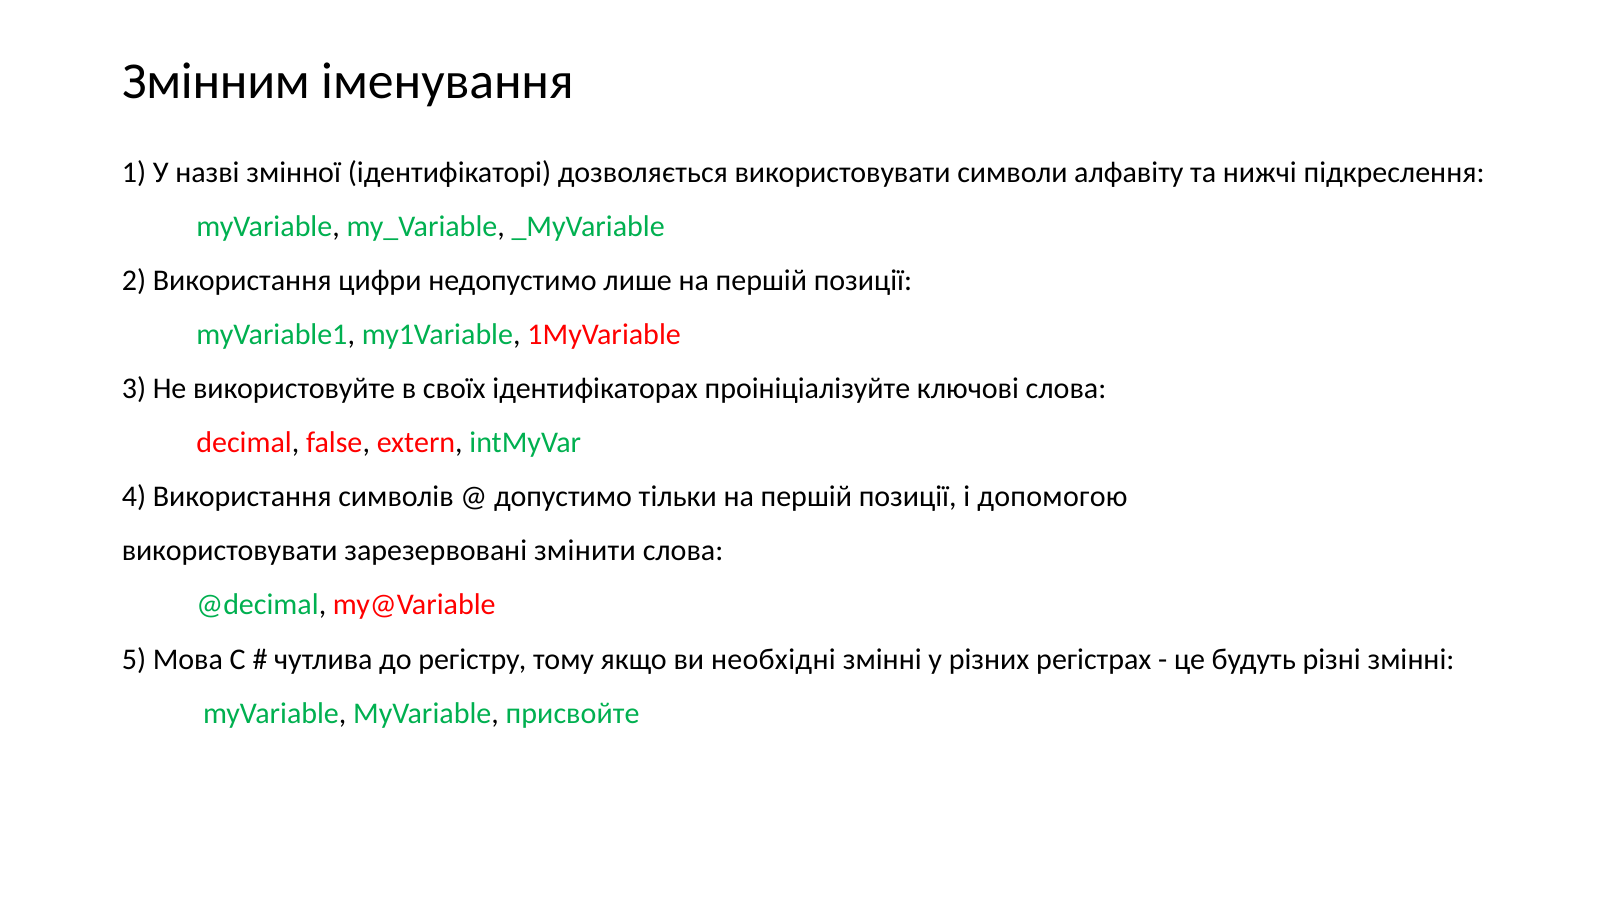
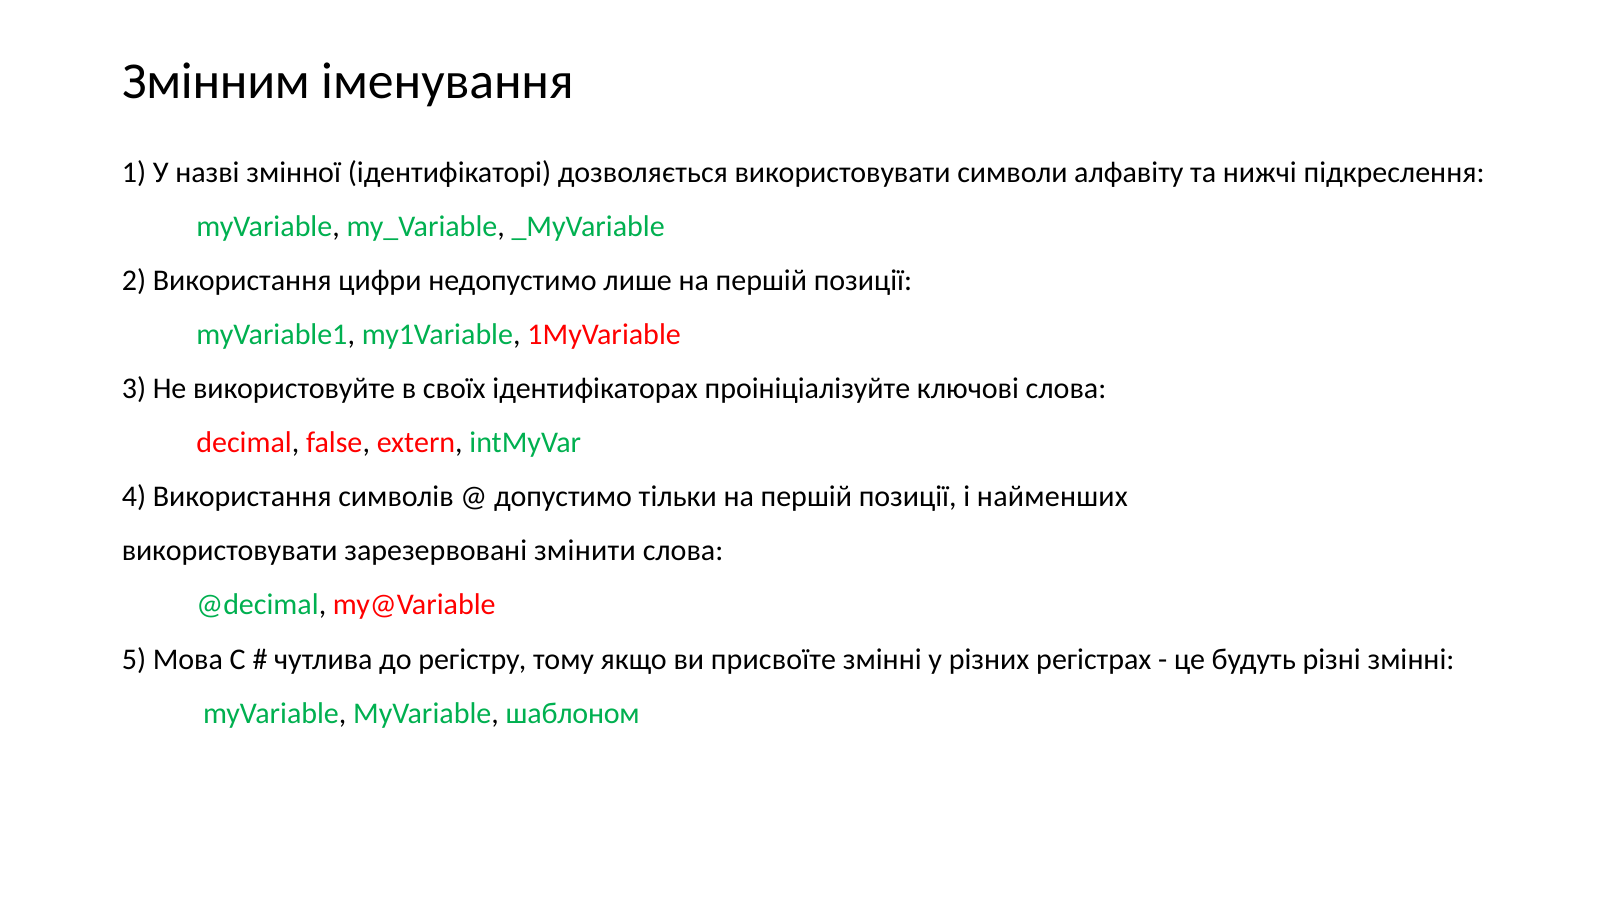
допомогою: допомогою -> найменших (1052, 497)
необхідні: необхідні -> присвоїте (773, 659)
присвойте: присвойте -> шаблоном (573, 713)
